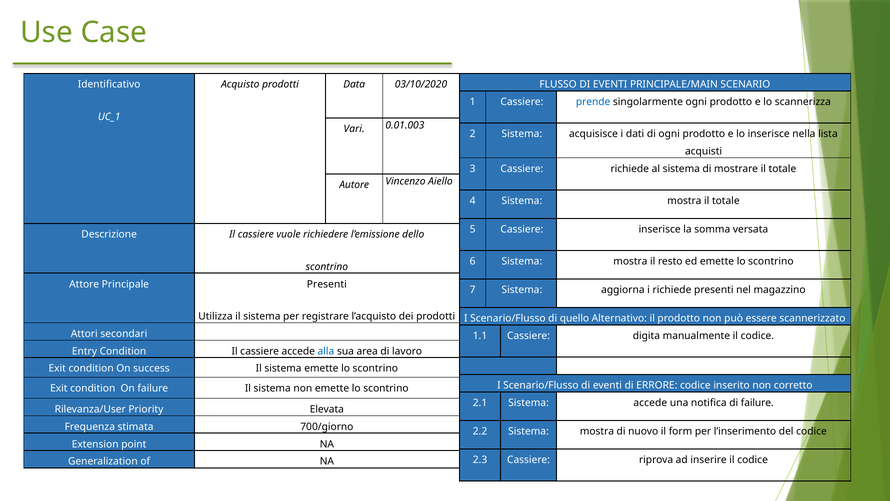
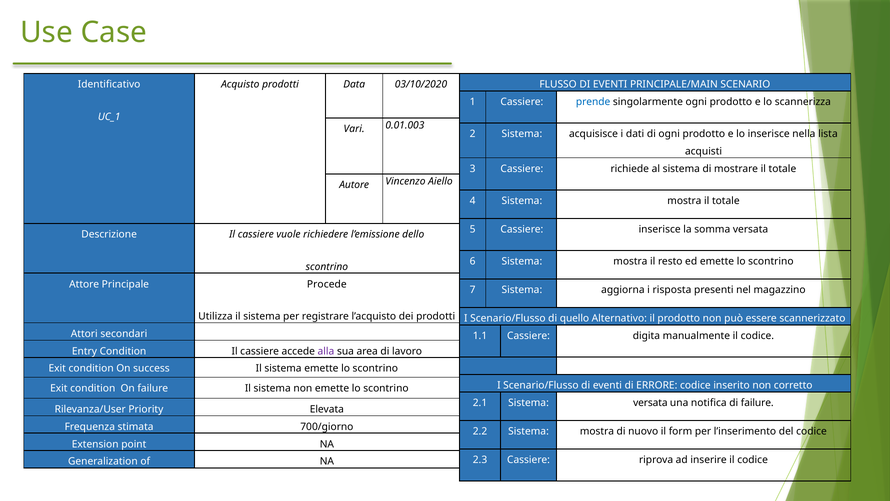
Principale Presenti: Presenti -> Procede (327, 284)
i richiede: richiede -> risposta (672, 290)
alla colour: blue -> purple (326, 351)
Sistema accede: accede -> versata (650, 403)
